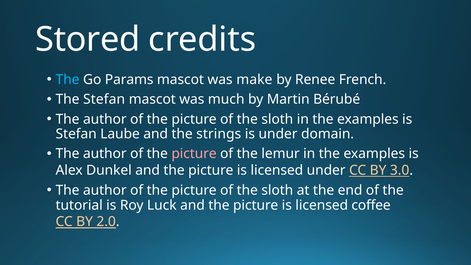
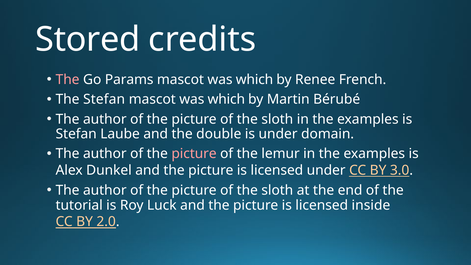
The colour: light blue -> pink (68, 80)
make: make -> which (255, 80)
much: much -> which (226, 99)
strings: strings -> double (219, 134)
coffee: coffee -> inside (371, 205)
